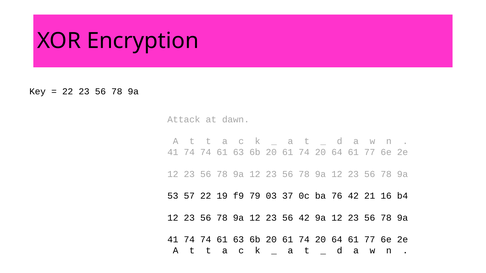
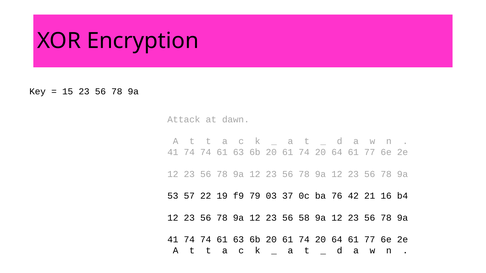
22: 22 -> 15 (68, 92)
56 42: 42 -> 58 (304, 218)
